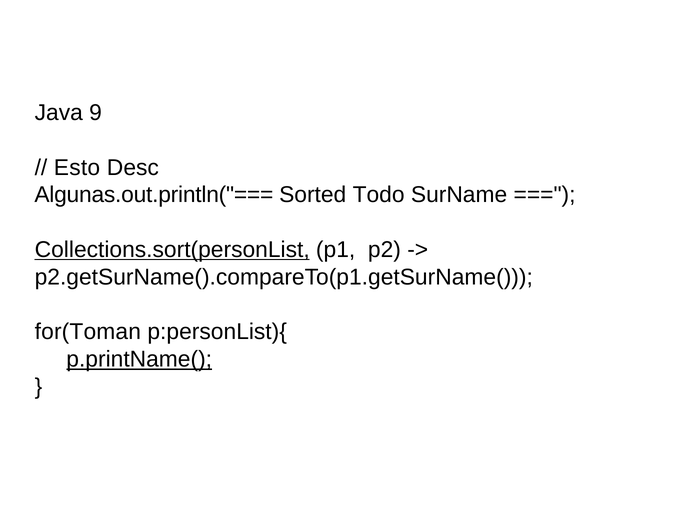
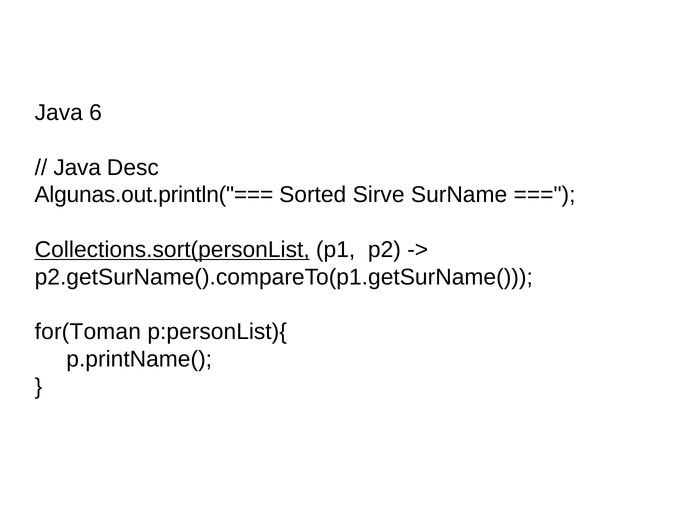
9: 9 -> 6 (95, 113)
Esto: Esto -> Java (77, 167)
Todo: Todo -> Sirve (379, 195)
p.printName( underline: present -> none (139, 359)
